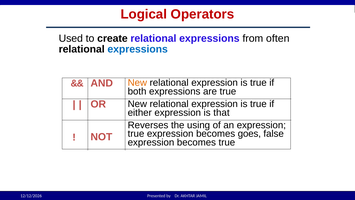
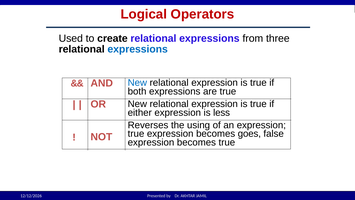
often: often -> three (278, 38)
New colour: orange -> blue (137, 83)
that: that -> less (222, 112)
